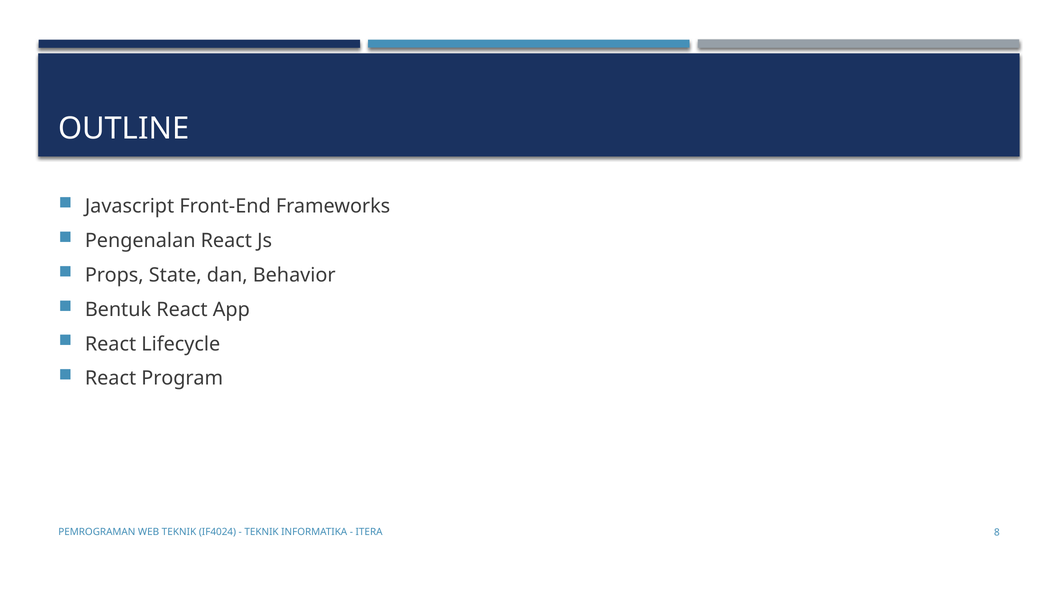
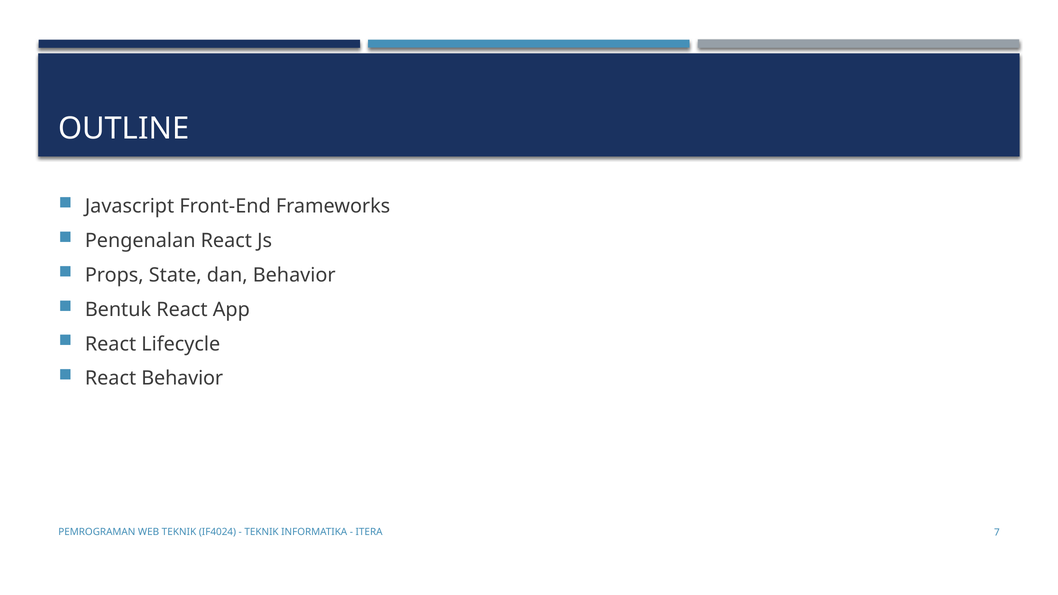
React Program: Program -> Behavior (182, 378)
8: 8 -> 7 (997, 533)
